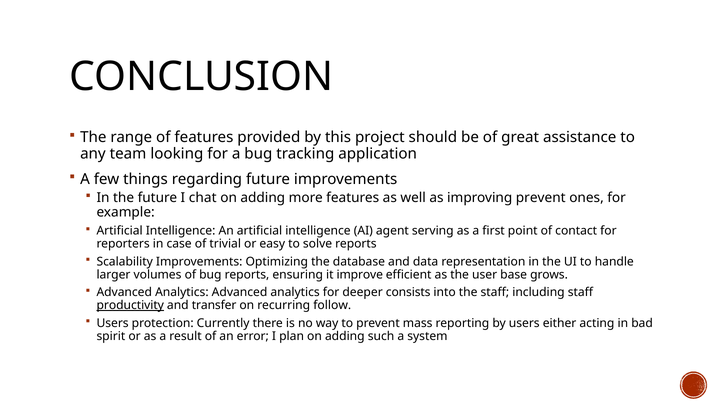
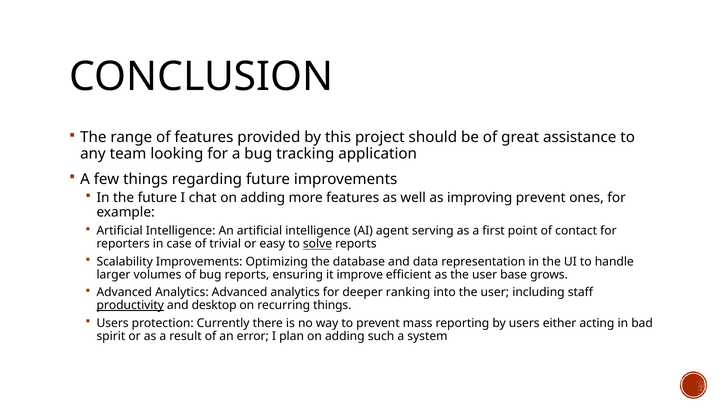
solve underline: none -> present (318, 244)
consists: consists -> ranking (408, 292)
into the staff: staff -> user (495, 292)
transfer: transfer -> desktop (214, 305)
recurring follow: follow -> things (332, 305)
